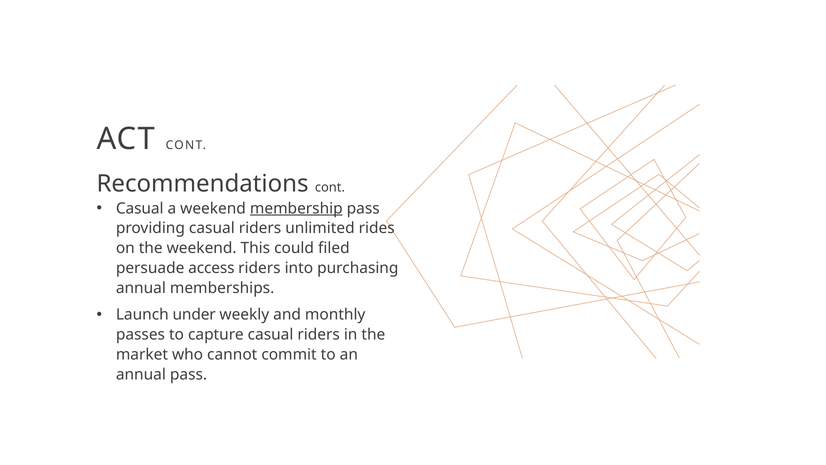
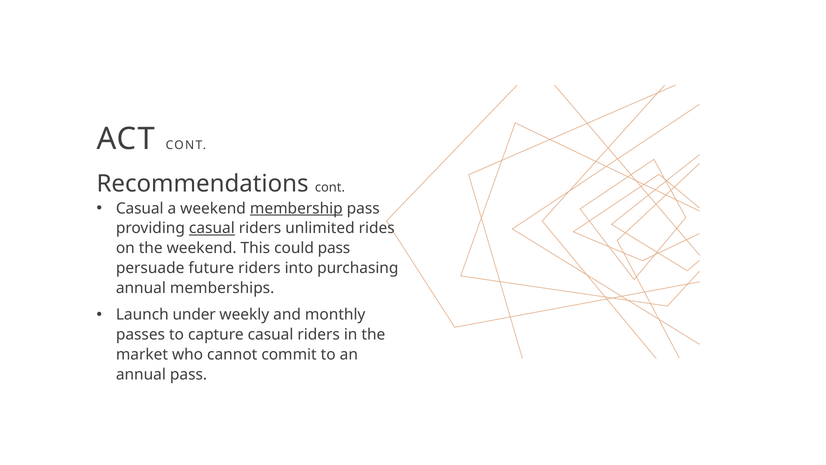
casual underline: none -> present (212, 228)
could filed: filed -> pass (334, 248)
access: access -> future (211, 268)
